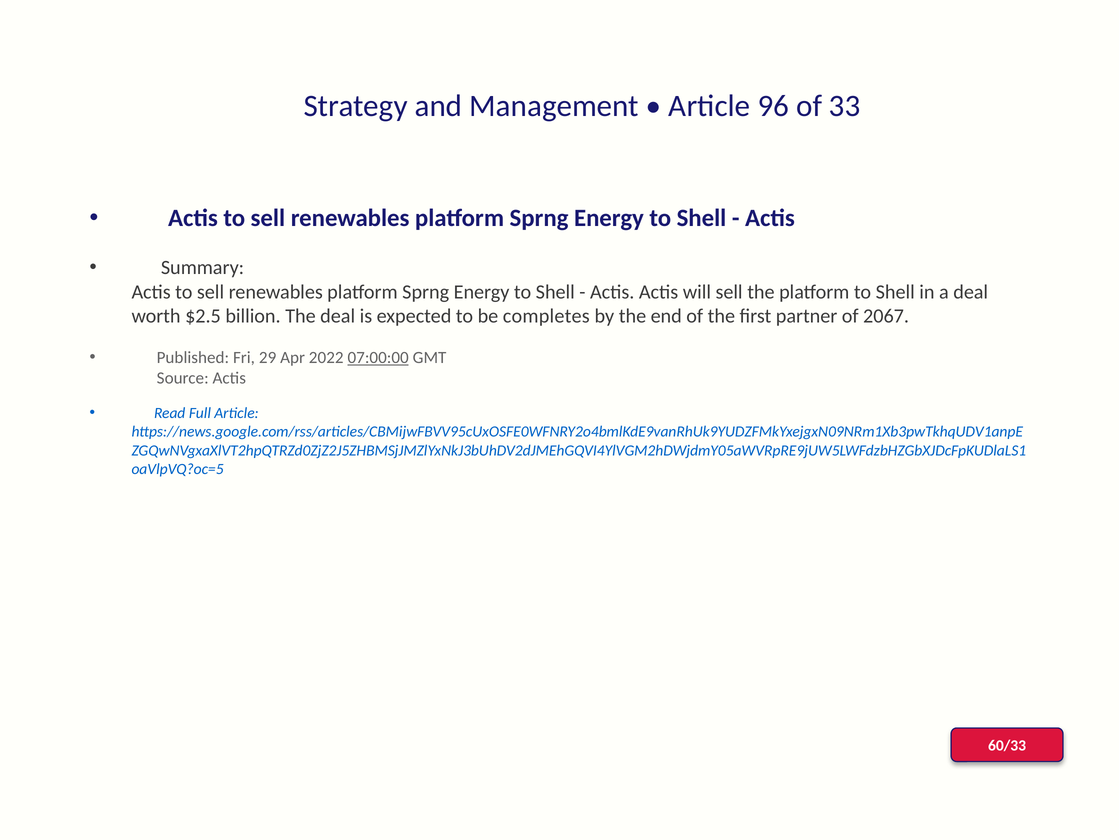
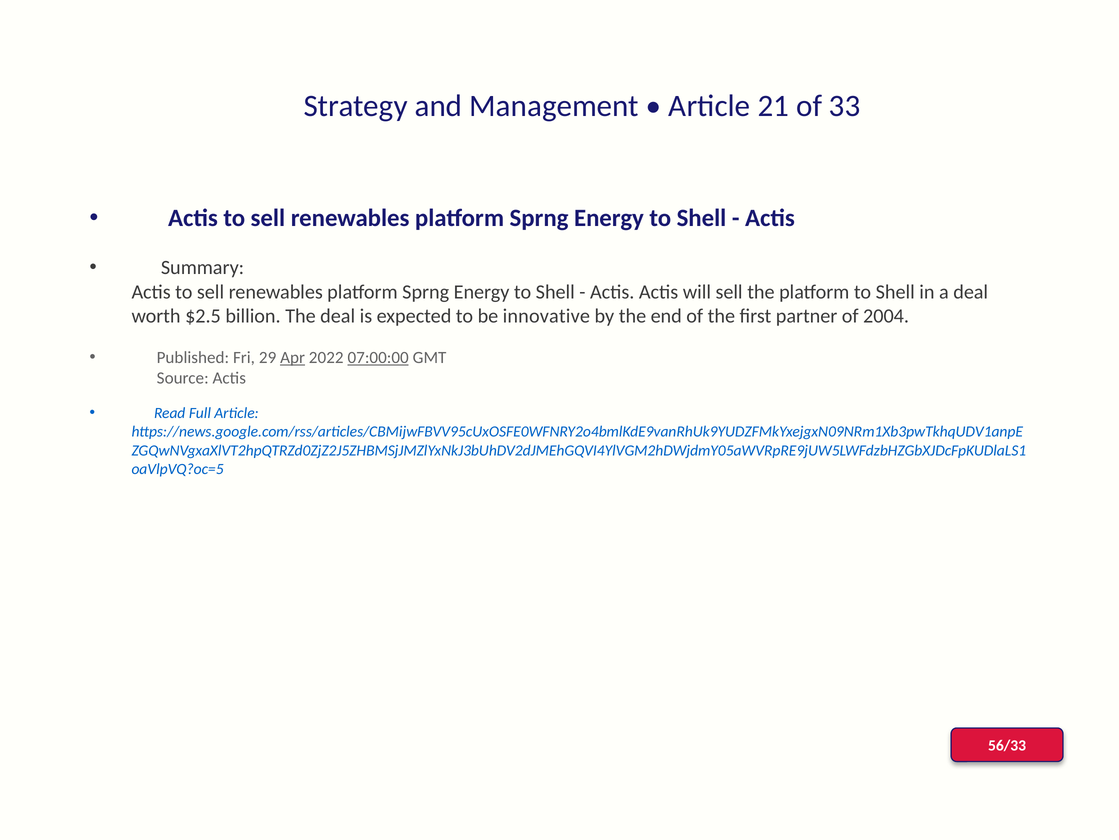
96: 96 -> 21 (773, 106)
completes: completes -> innovative (546, 316)
2067: 2067 -> 2004 (886, 316)
Apr underline: none -> present (293, 357)
60/33: 60/33 -> 56/33 (1007, 745)
